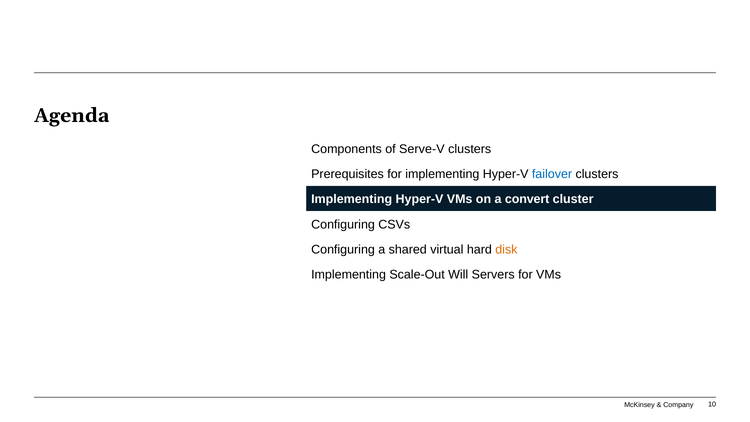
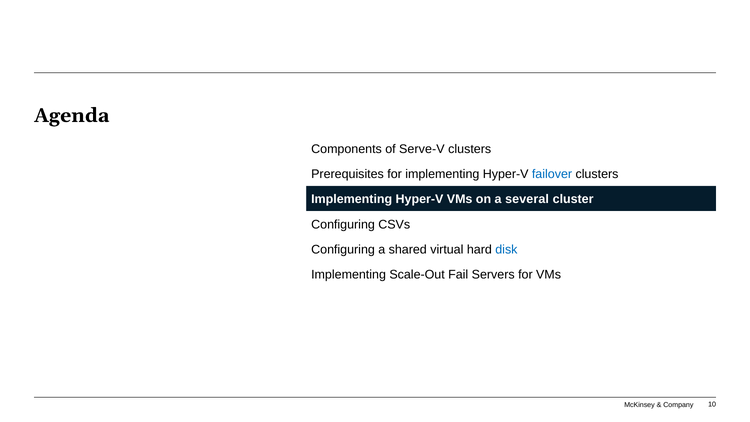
convert: convert -> several (527, 199)
disk colour: orange -> blue (506, 249)
Will: Will -> Fail (458, 274)
